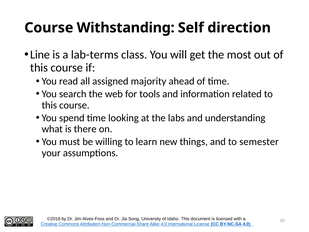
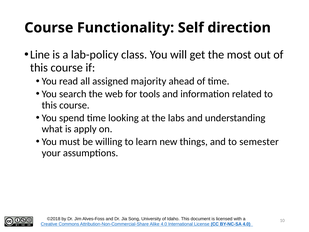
Withstanding: Withstanding -> Functionality (126, 28)
lab-terms: lab-terms -> lab-policy (95, 55)
there: there -> apply (85, 129)
